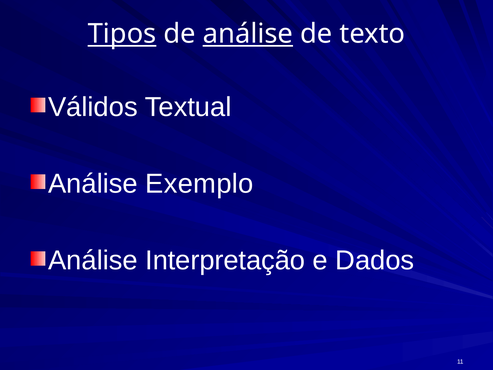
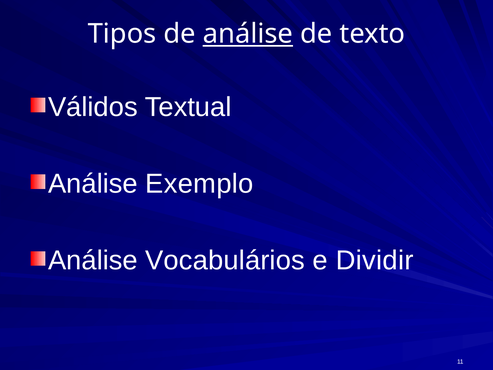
Tipos underline: present -> none (122, 34)
Interpretação: Interpretação -> Vocabulários (225, 260)
Dados: Dados -> Dividir (375, 260)
